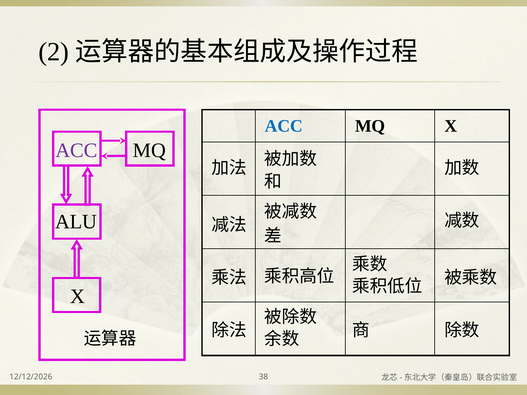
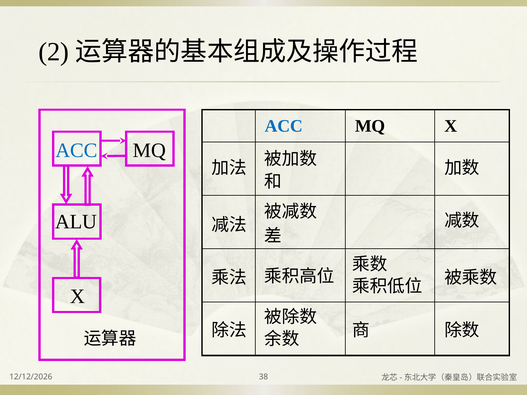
ACC colour: purple -> blue (76, 151)
